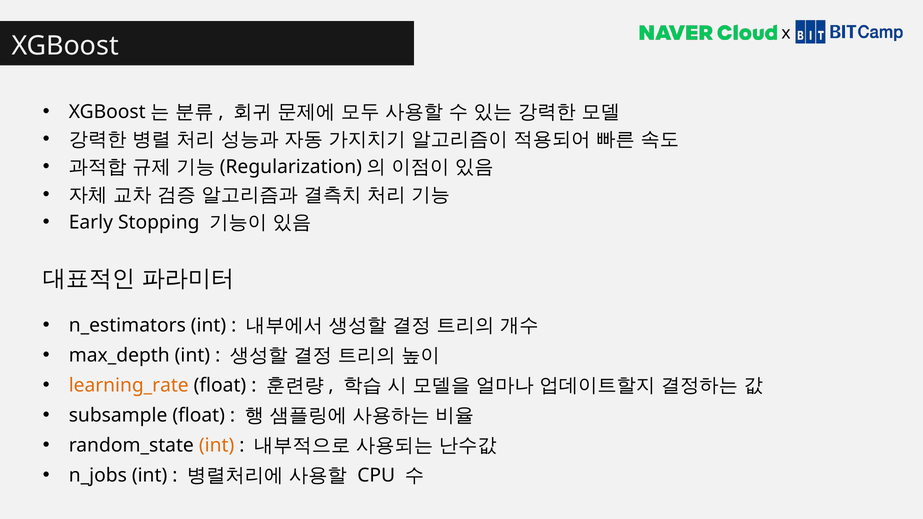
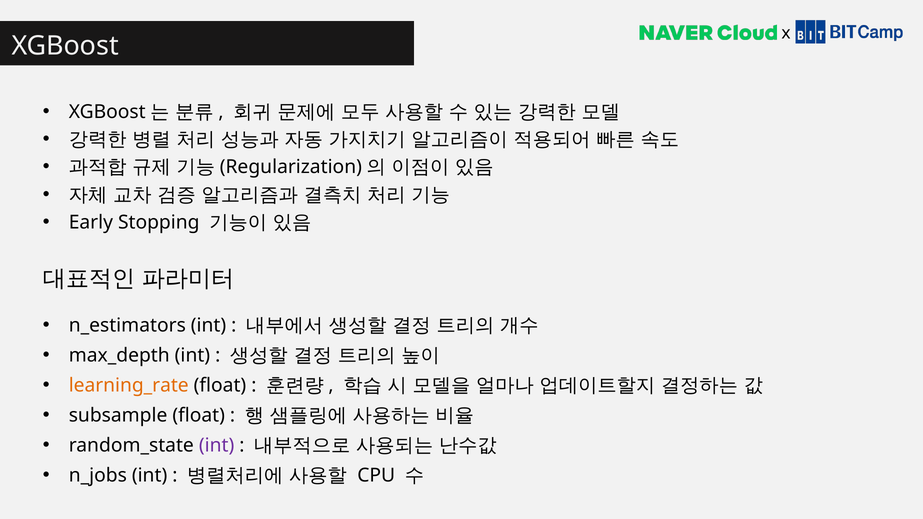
int colour: orange -> purple (217, 446)
